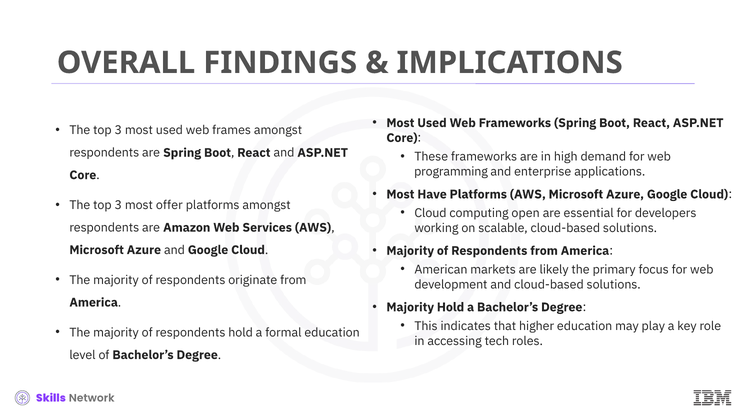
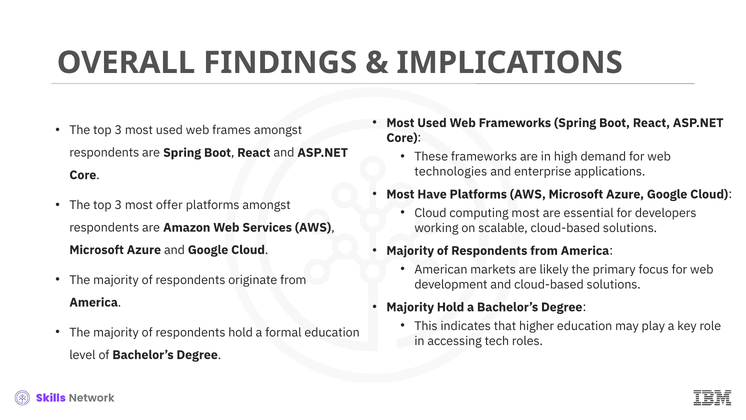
programming: programming -> technologies (451, 171)
computing open: open -> most (526, 213)
